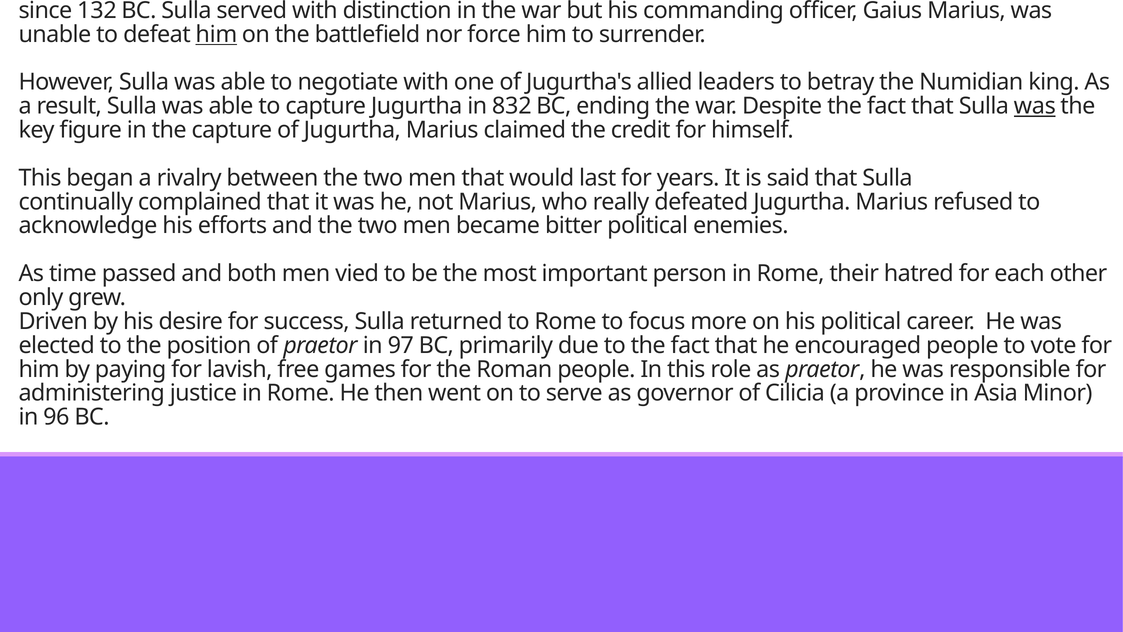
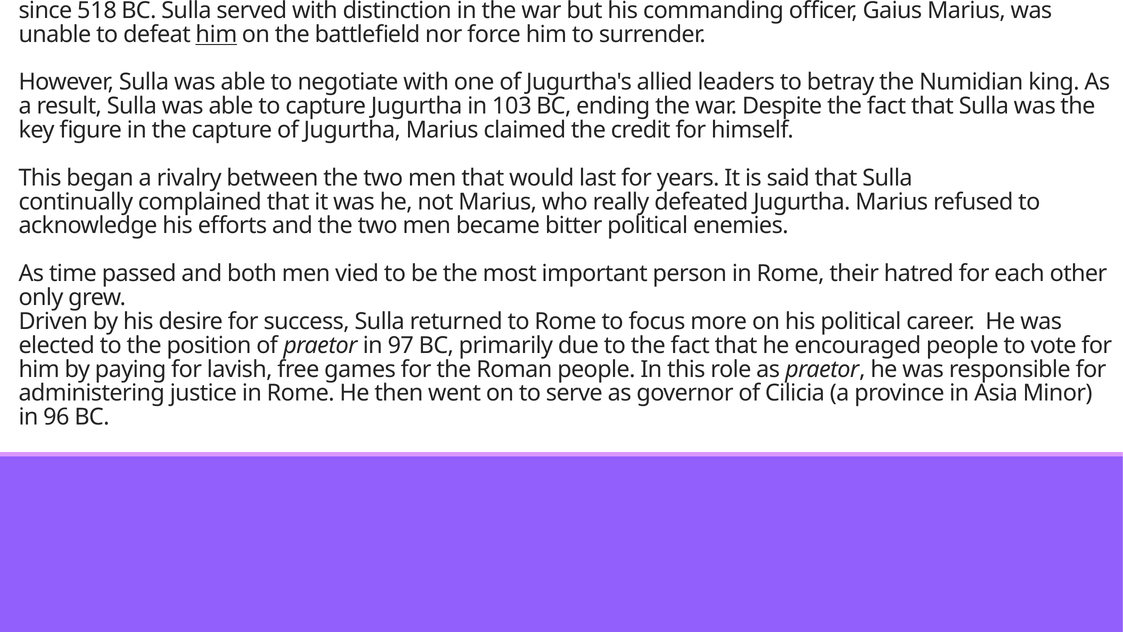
132: 132 -> 518 (97, 10)
832: 832 -> 103 (512, 106)
was underline: present -> none (1035, 106)
